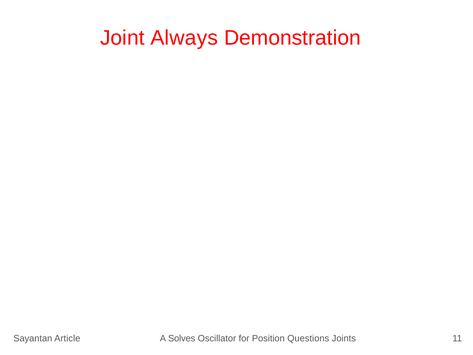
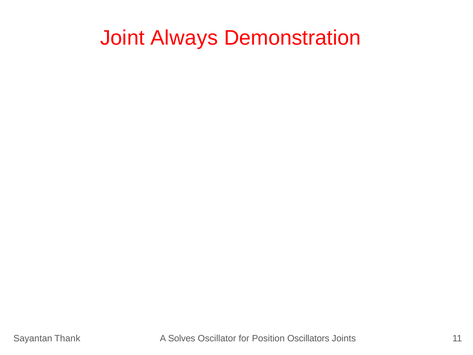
Article: Article -> Thank (67, 338)
Questions: Questions -> Oscillators (308, 338)
